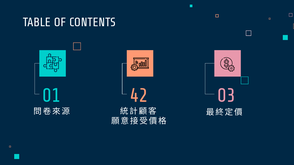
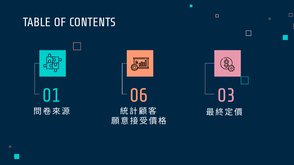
42: 42 -> 06 (139, 96)
